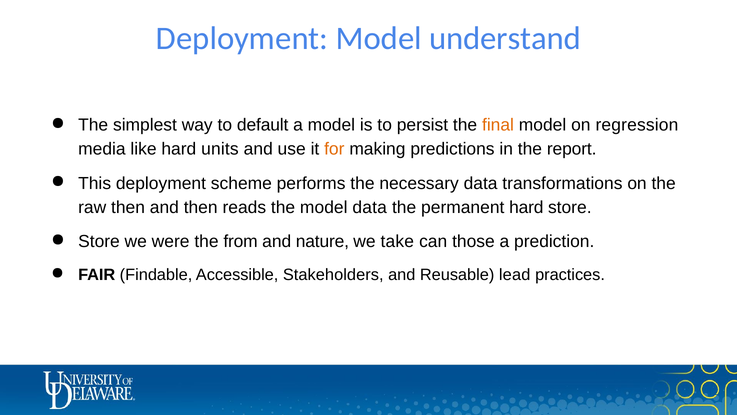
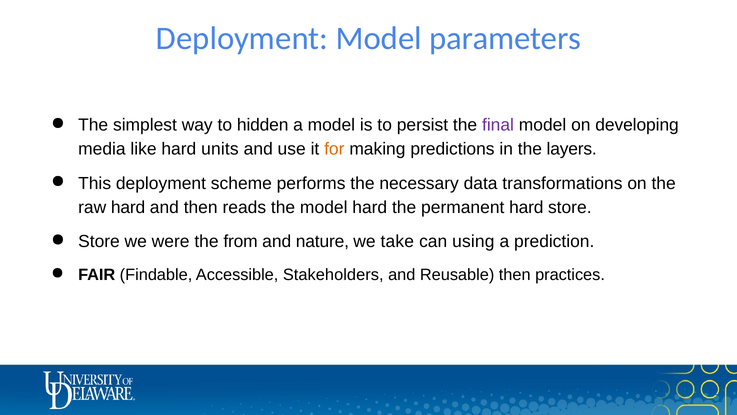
understand: understand -> parameters (505, 38)
default: default -> hidden (263, 125)
final colour: orange -> purple (498, 125)
regression: regression -> developing (637, 125)
report: report -> layers (572, 149)
raw then: then -> hard (128, 207)
model data: data -> hard (370, 207)
those: those -> using (473, 241)
Reusable lead: lead -> then (515, 275)
